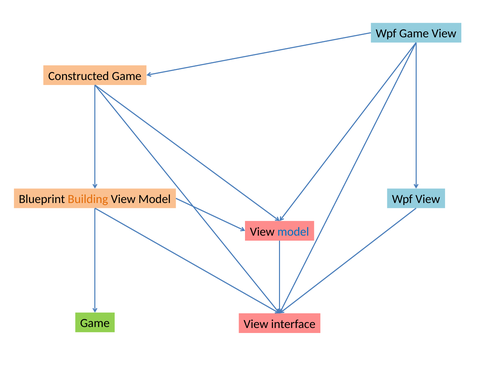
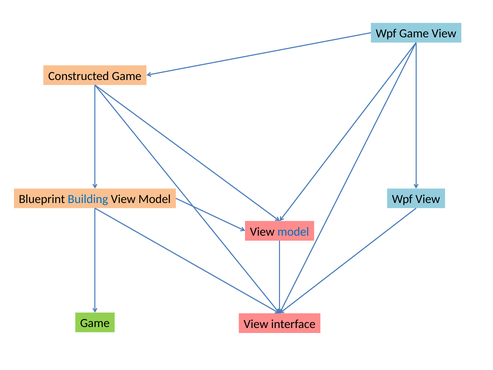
Building colour: orange -> blue (88, 199)
